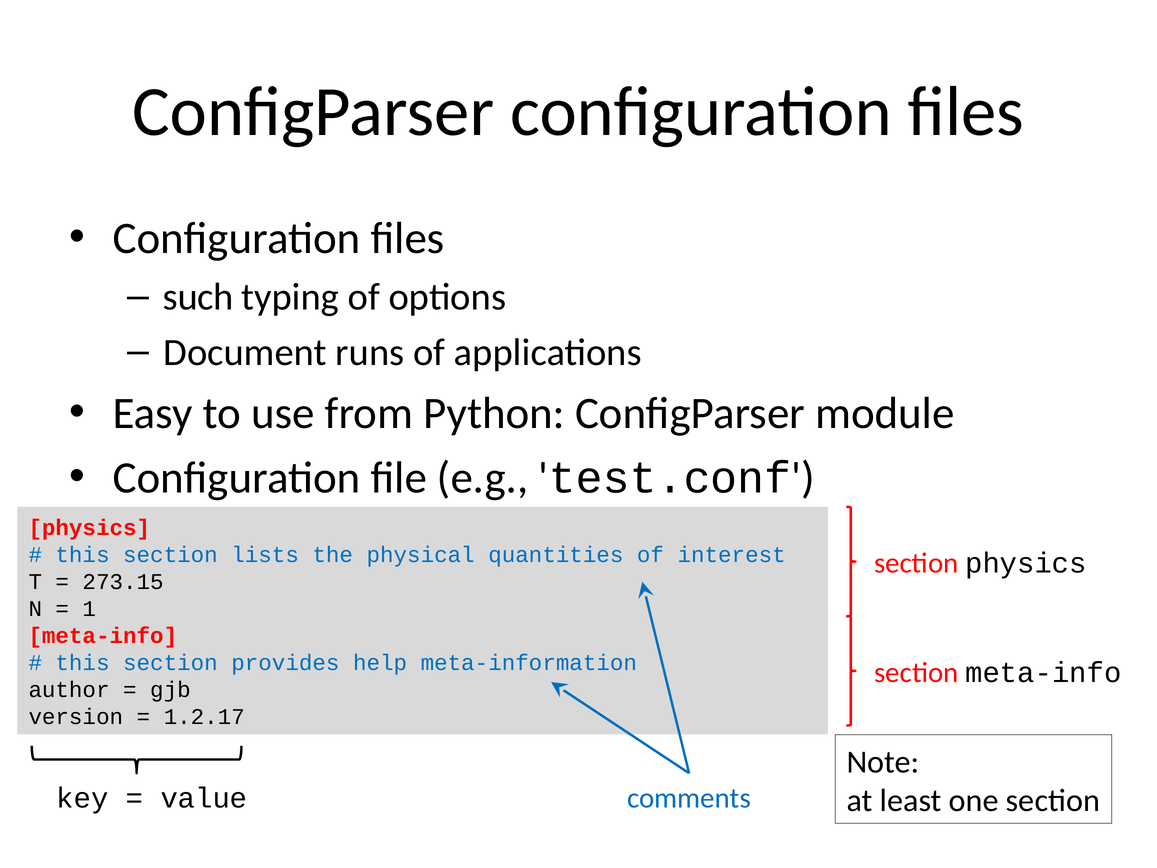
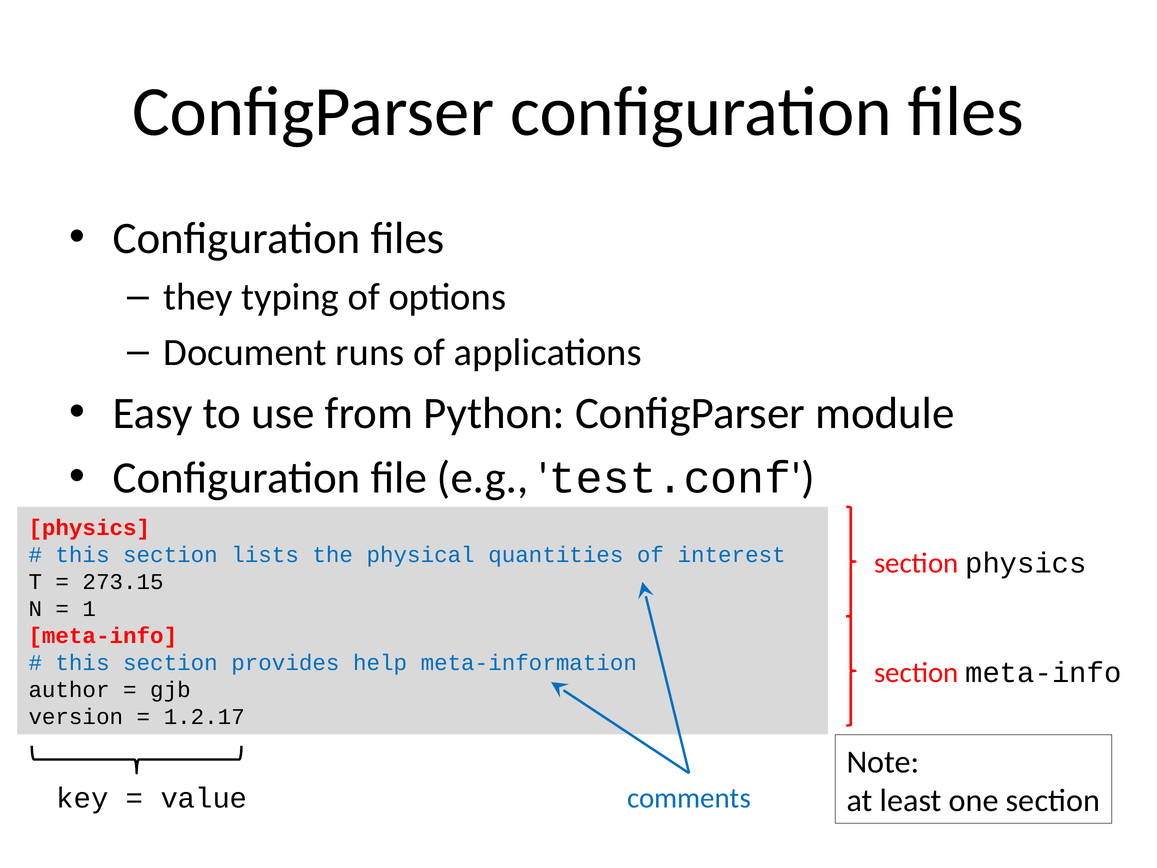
such: such -> they (198, 297)
